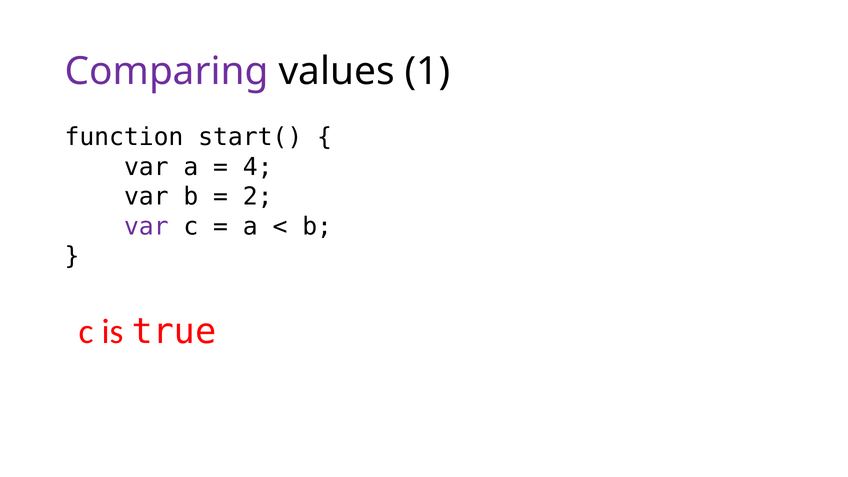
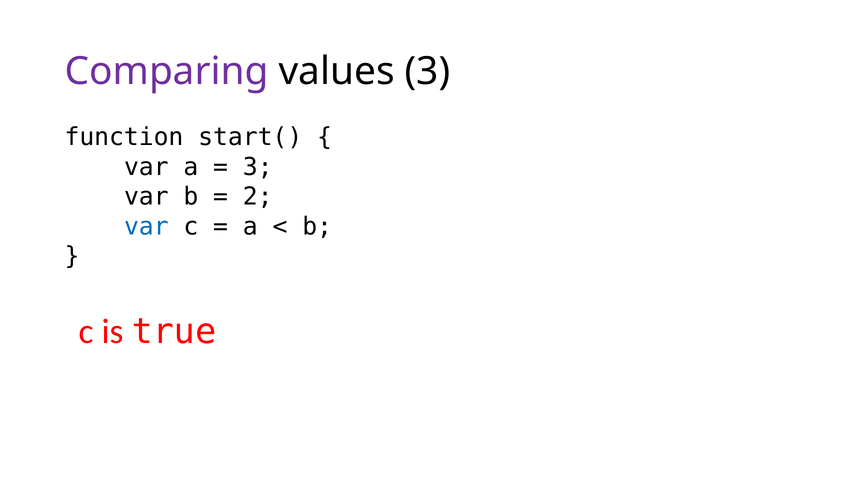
values 1: 1 -> 3 (428, 71)
4: 4 -> 3 (258, 167)
var colour: purple -> blue (146, 226)
